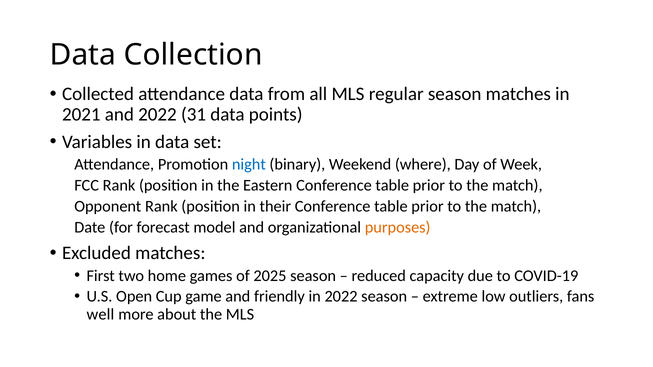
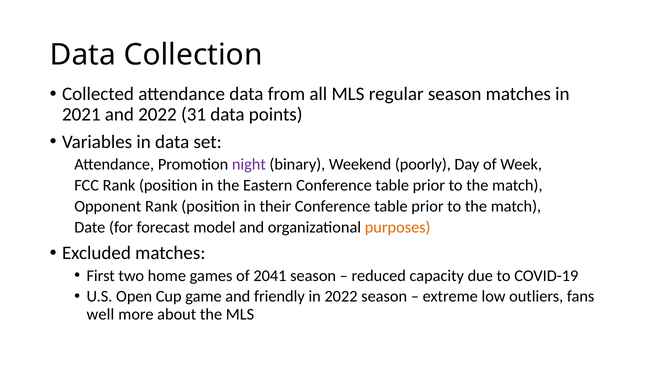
night colour: blue -> purple (249, 164)
where: where -> poorly (423, 164)
2025: 2025 -> 2041 (270, 276)
